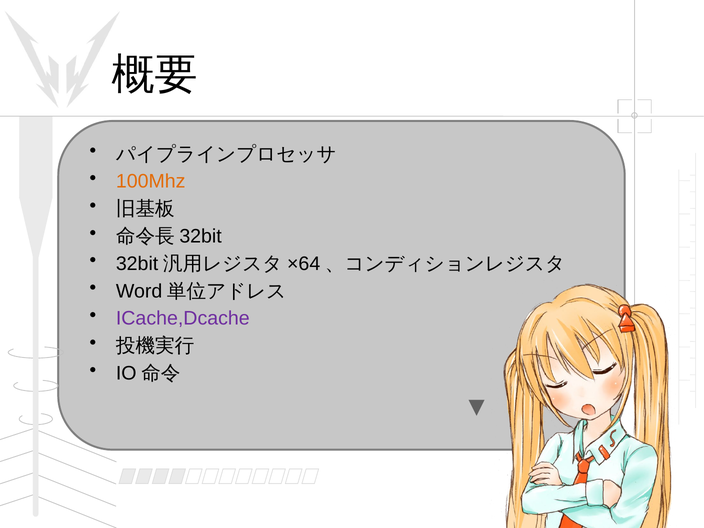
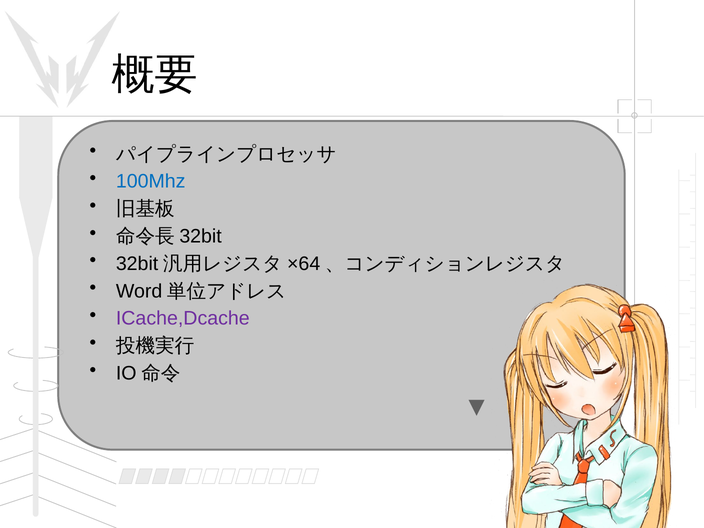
100Mhz colour: orange -> blue (151, 182)
